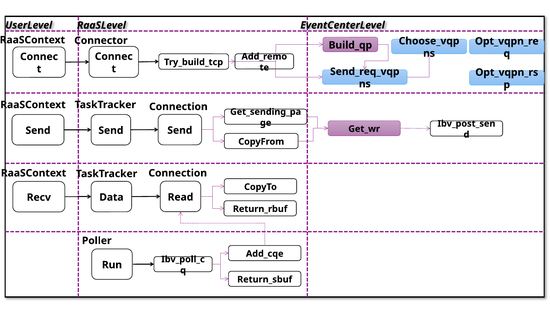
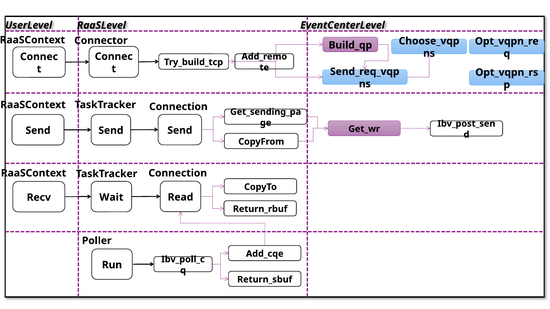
Data: Data -> Wait (111, 198)
